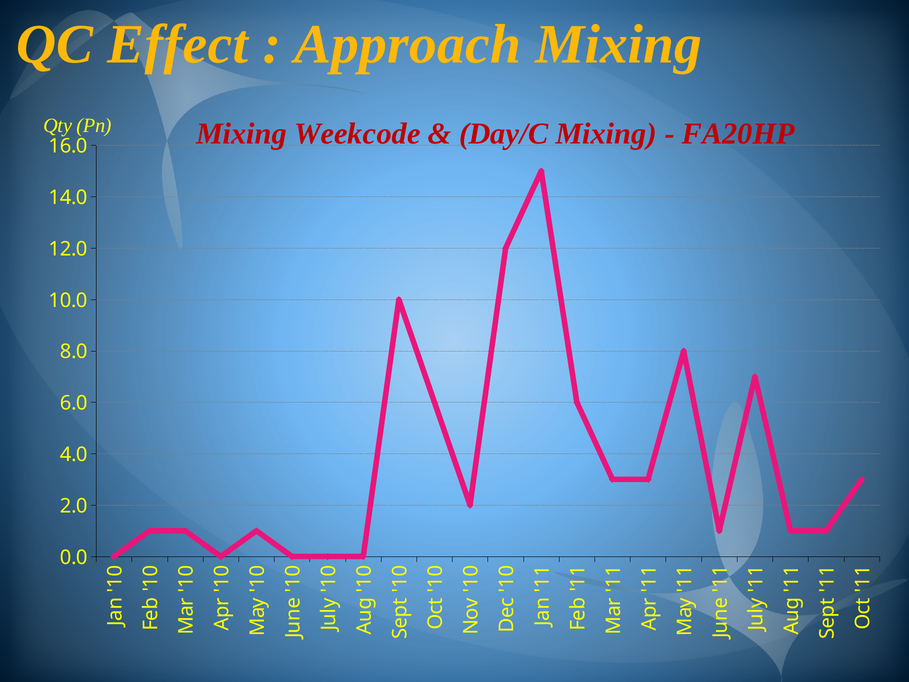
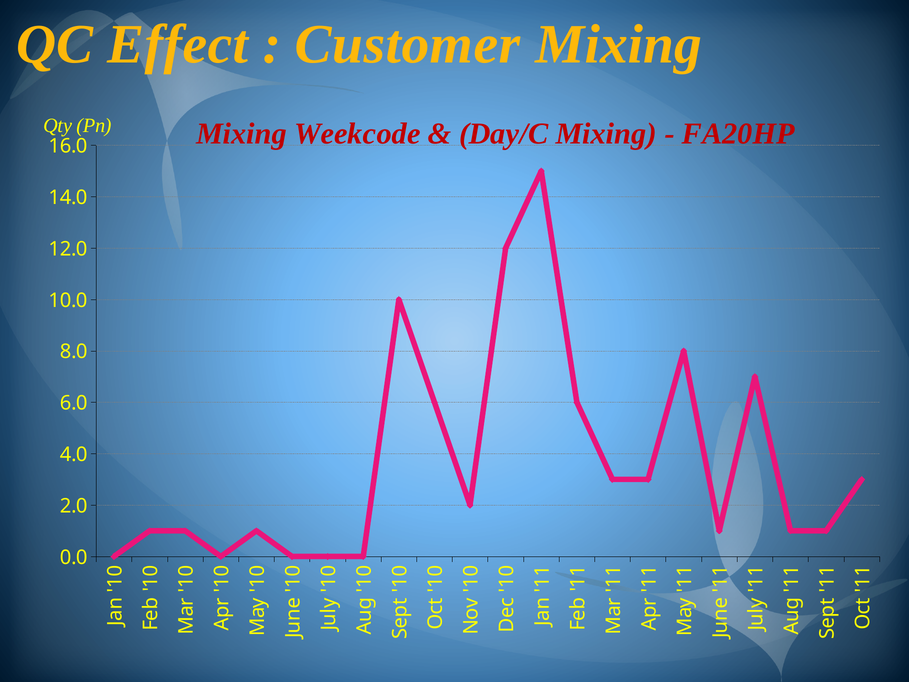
Approach: Approach -> Customer (408, 45)
